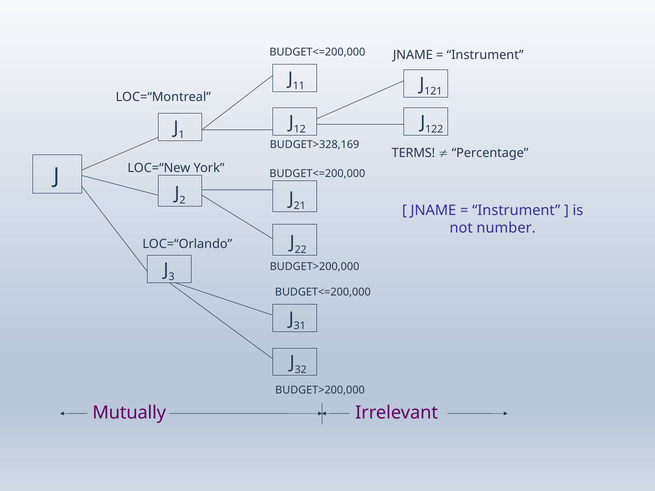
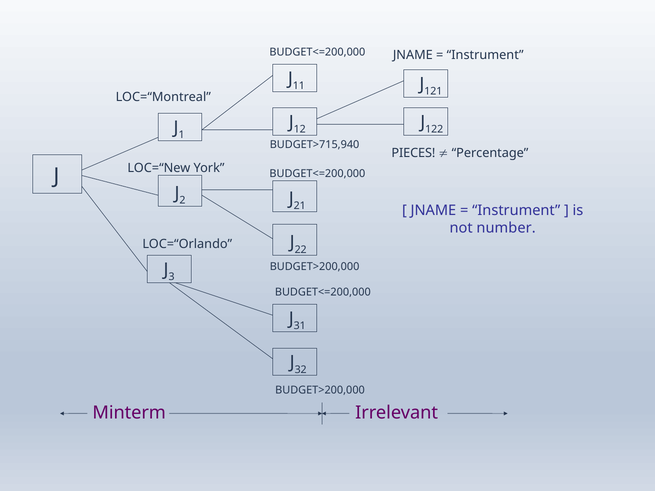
BUDGET>328,169: BUDGET>328,169 -> BUDGET>715,940 (315, 145)
TERMS: TERMS -> PIECES (413, 153)
Mutually: Mutually -> Minterm (129, 413)
